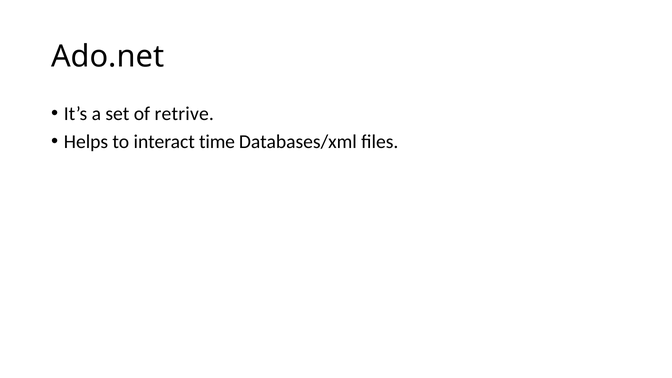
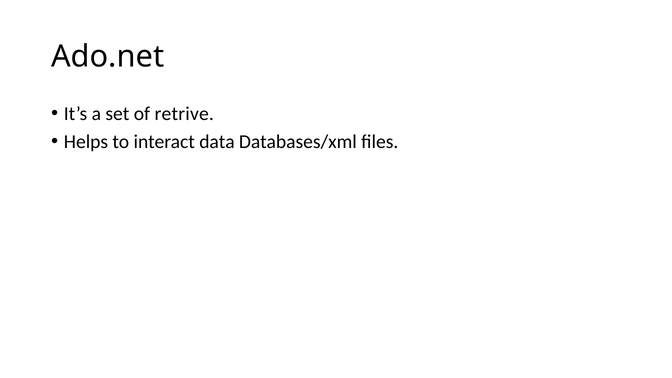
time: time -> data (217, 142)
